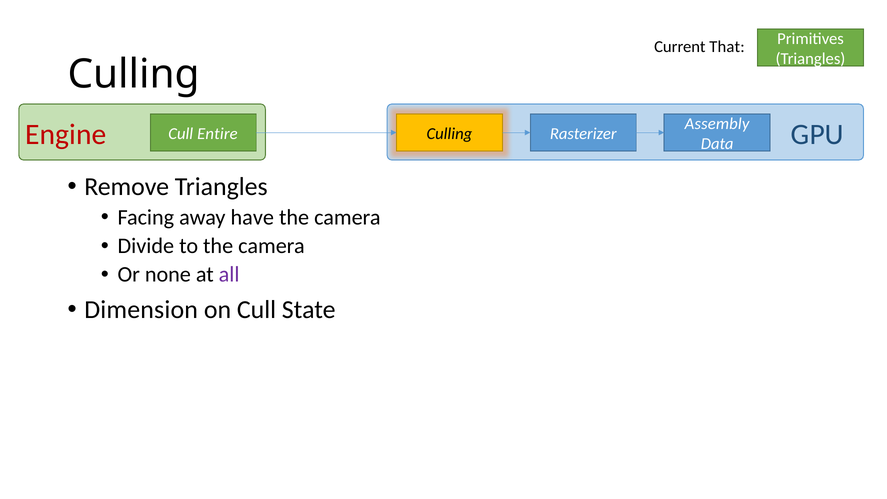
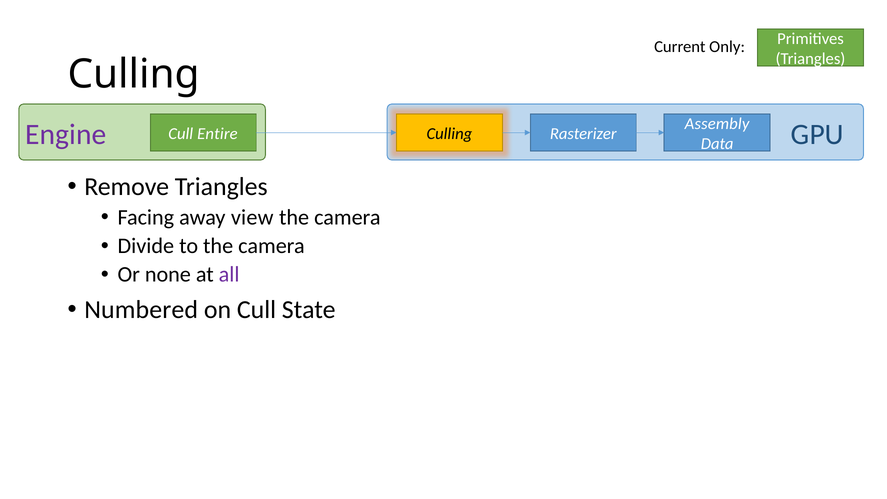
That: That -> Only (727, 47)
Engine colour: red -> purple (66, 134)
have: have -> view (252, 218)
Dimension: Dimension -> Numbered (141, 310)
